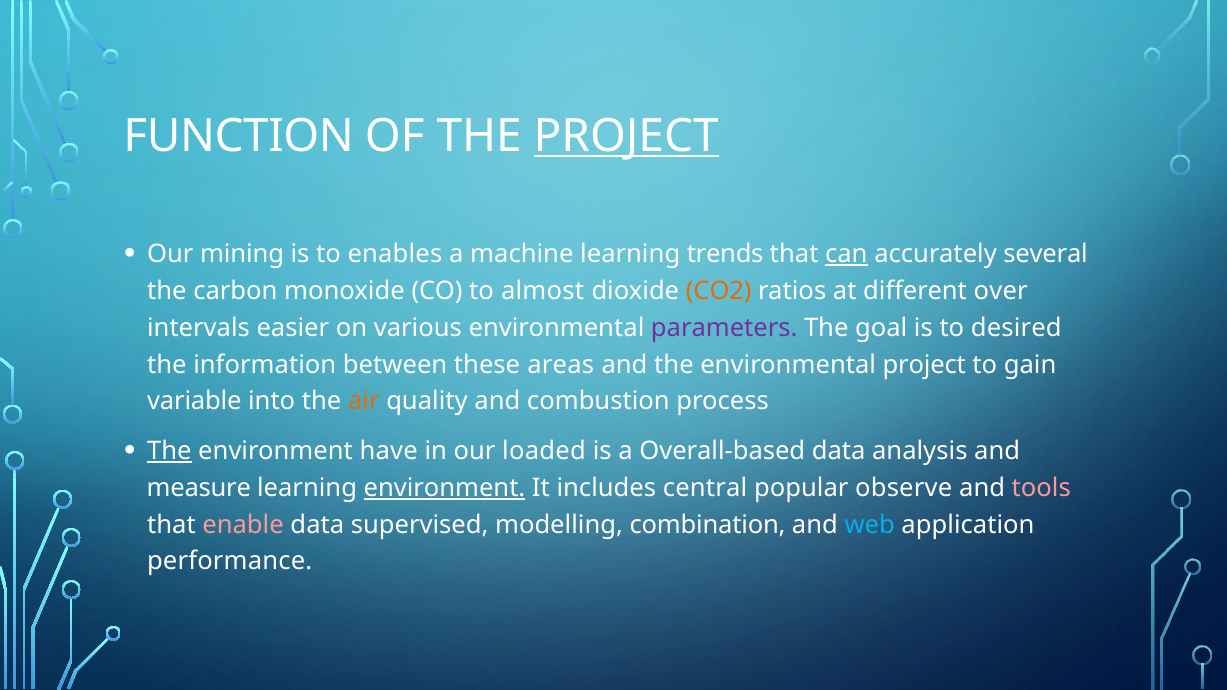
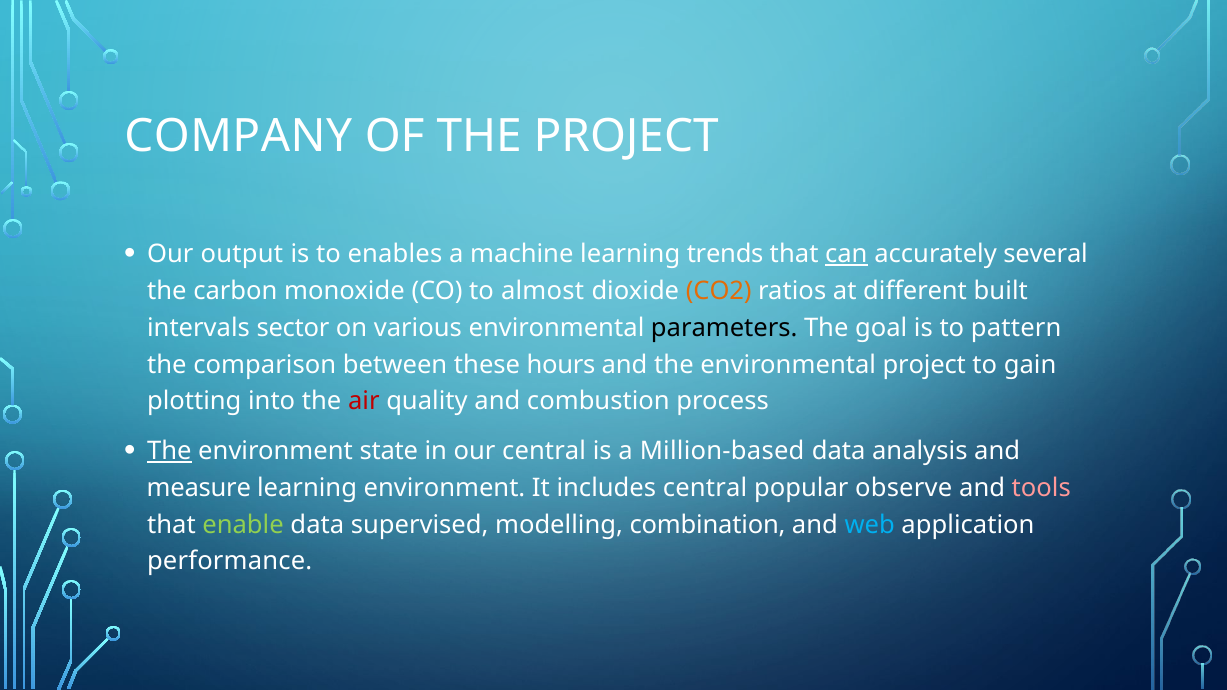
FUNCTION: FUNCTION -> COMPANY (238, 136)
PROJECT underline: present -> none (626, 136)
mining: mining -> output (242, 254)
over: over -> built (1001, 291)
easier: easier -> sector (293, 328)
parameters colour: purple -> black (724, 328)
desired: desired -> pattern (1016, 328)
information: information -> comparison (265, 365)
areas: areas -> hours (561, 365)
variable: variable -> plotting (194, 402)
air colour: orange -> red (364, 402)
have: have -> state (389, 451)
our loaded: loaded -> central (544, 451)
Overall-based: Overall-based -> Million-based (722, 451)
environment underline: present -> none (444, 488)
enable colour: pink -> light green (243, 525)
